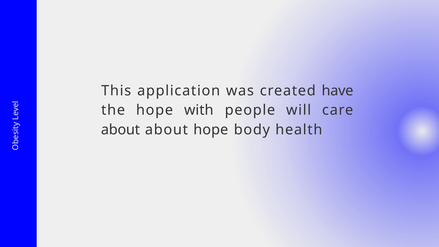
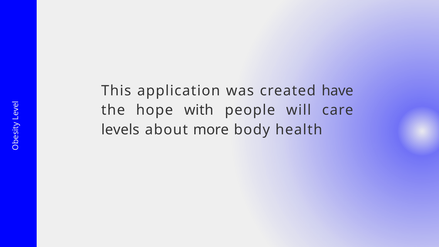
about: about -> levels (120, 130)
about hope: hope -> more (211, 130)
